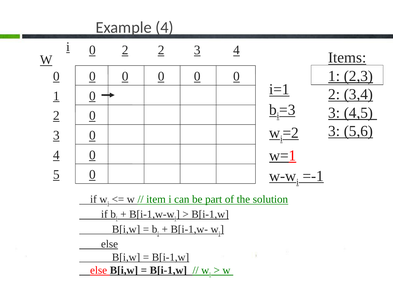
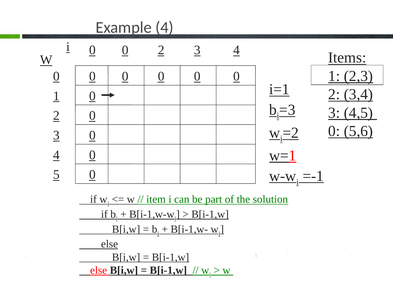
i 0 2: 2 -> 0 (125, 50)
3: 3 -> 0 (334, 131)
